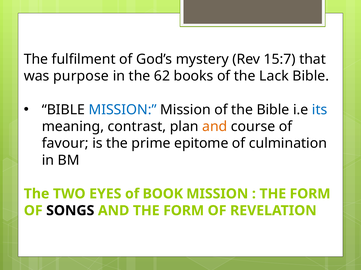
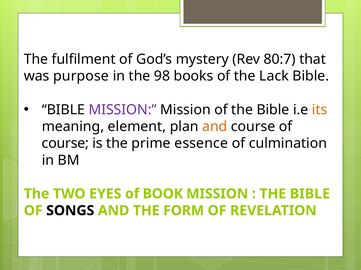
15:7: 15:7 -> 80:7 (280, 59)
62: 62 -> 98 (162, 76)
MISSION colour: blue -> purple (123, 110)
its colour: blue -> orange (320, 110)
contrast: contrast -> element (137, 127)
favour: favour -> course (65, 144)
epitome: epitome -> essence (201, 144)
FORM: FORM -> BIBLE (310, 194)
